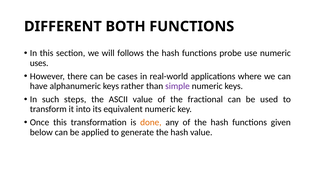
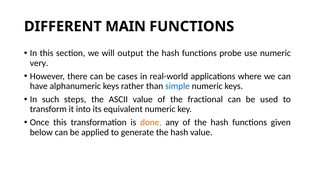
BOTH: BOTH -> MAIN (126, 26)
follows: follows -> output (130, 53)
uses: uses -> very (39, 63)
simple colour: purple -> blue (177, 86)
